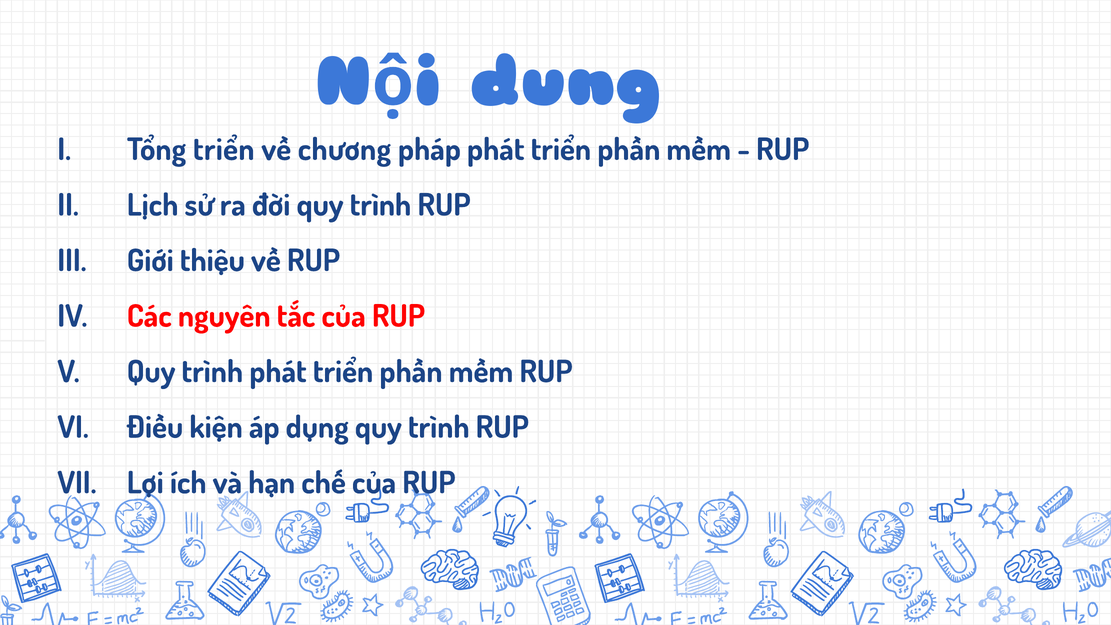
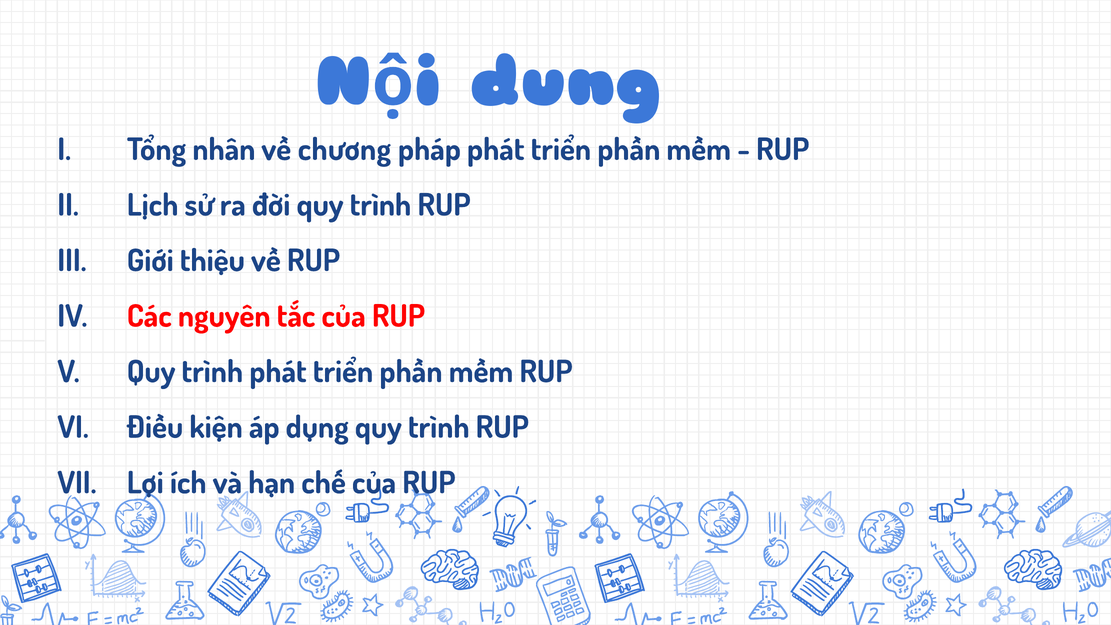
Tổng triển: triển -> nhân (224, 150)
